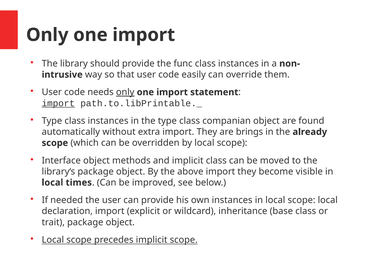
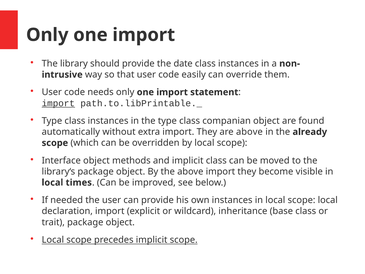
func: func -> date (183, 64)
only underline: present -> none (125, 92)
are brings: brings -> above (249, 132)
